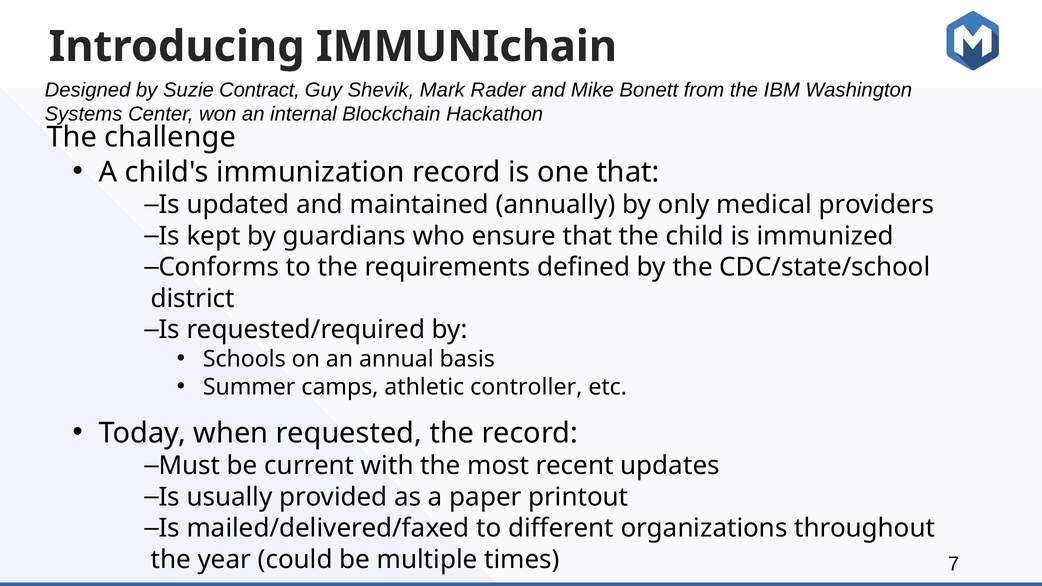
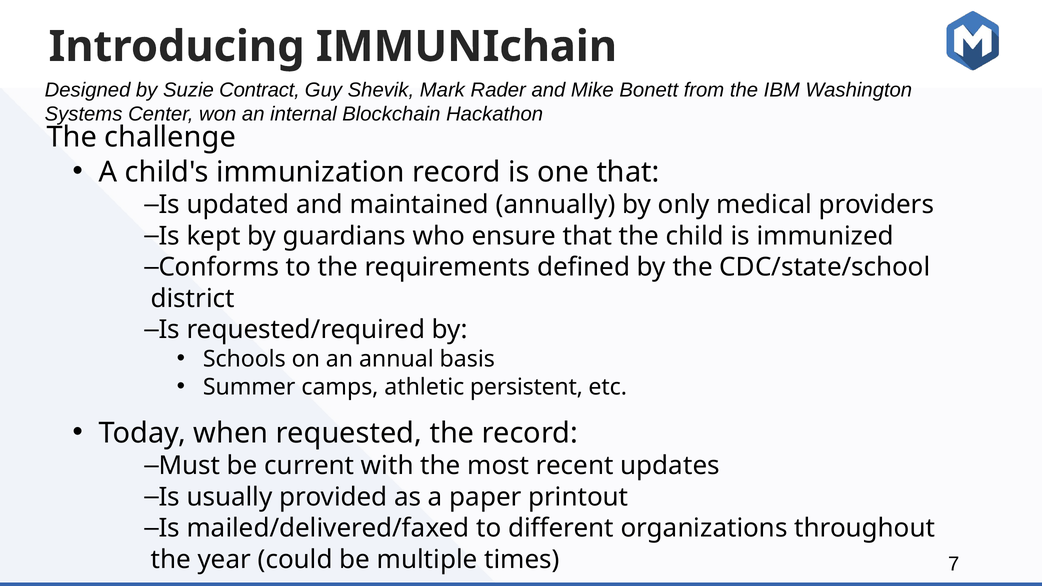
controller: controller -> persistent (526, 387)
